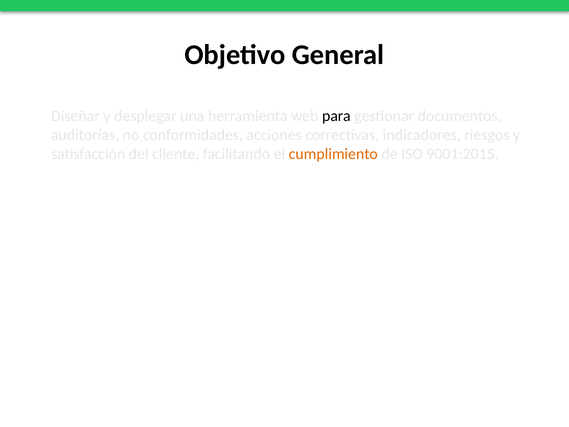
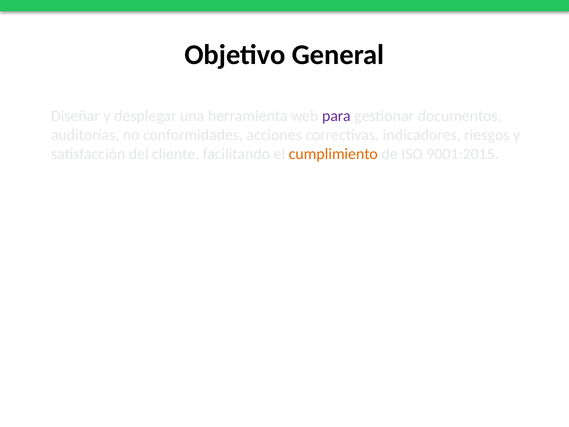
para colour: black -> purple (336, 116)
